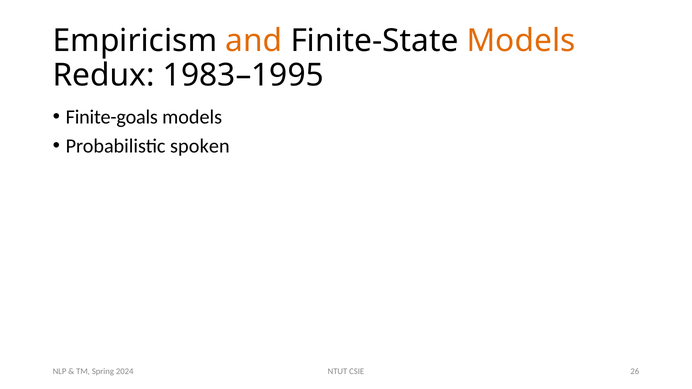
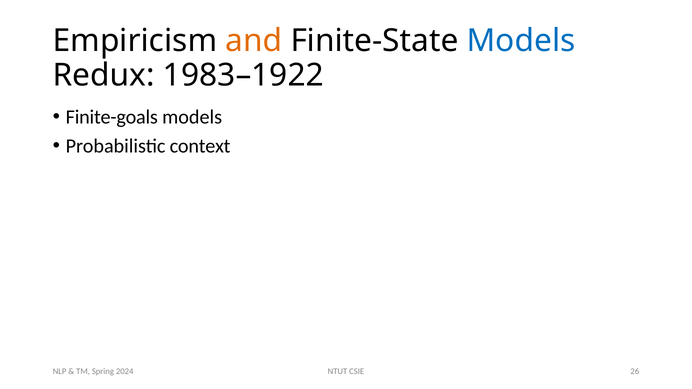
Models colour: orange -> blue (521, 41)
1983–1995: 1983–1995 -> 1983–1922 (243, 75)
spoken: spoken -> context (200, 146)
